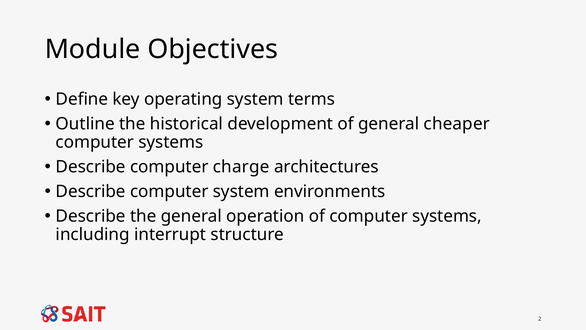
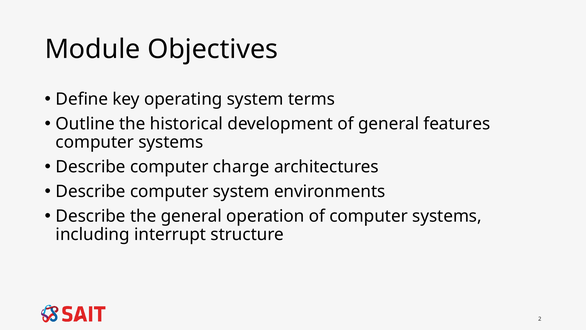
cheaper: cheaper -> features (457, 124)
